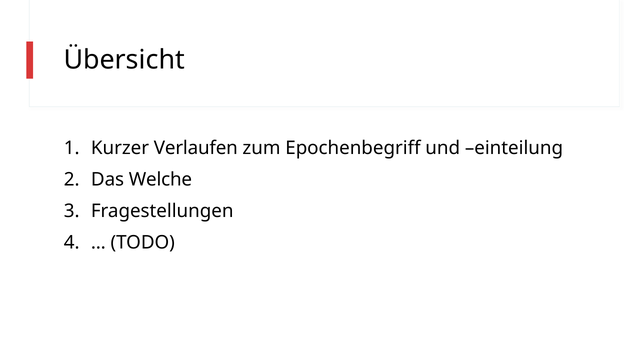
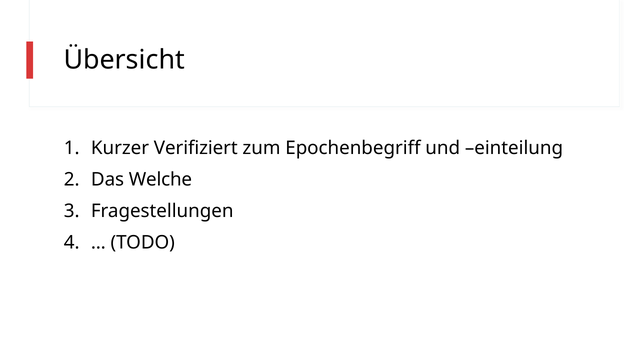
Verlaufen: Verlaufen -> Verifiziert (196, 148)
